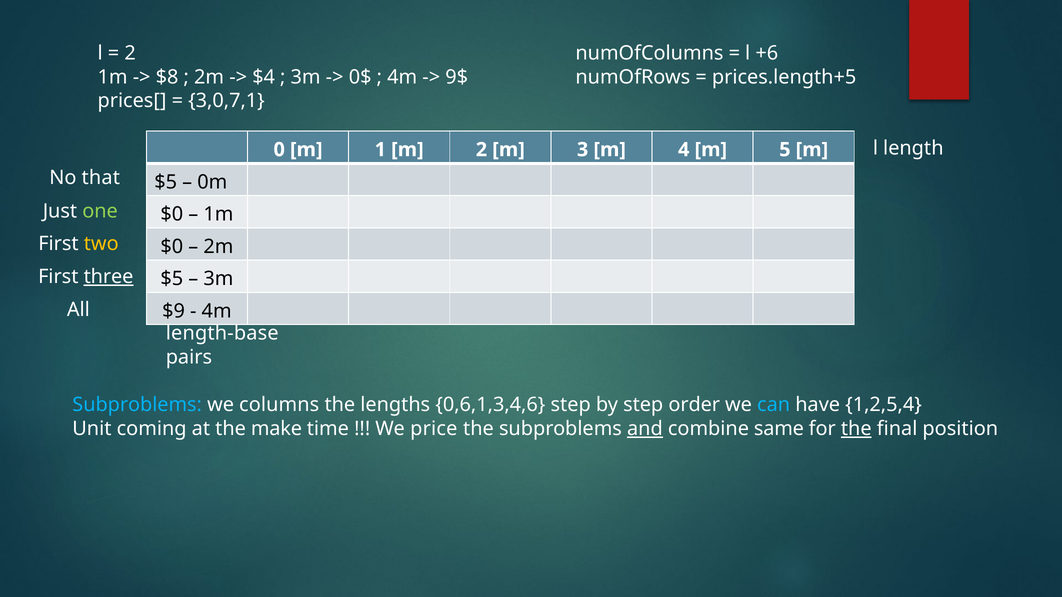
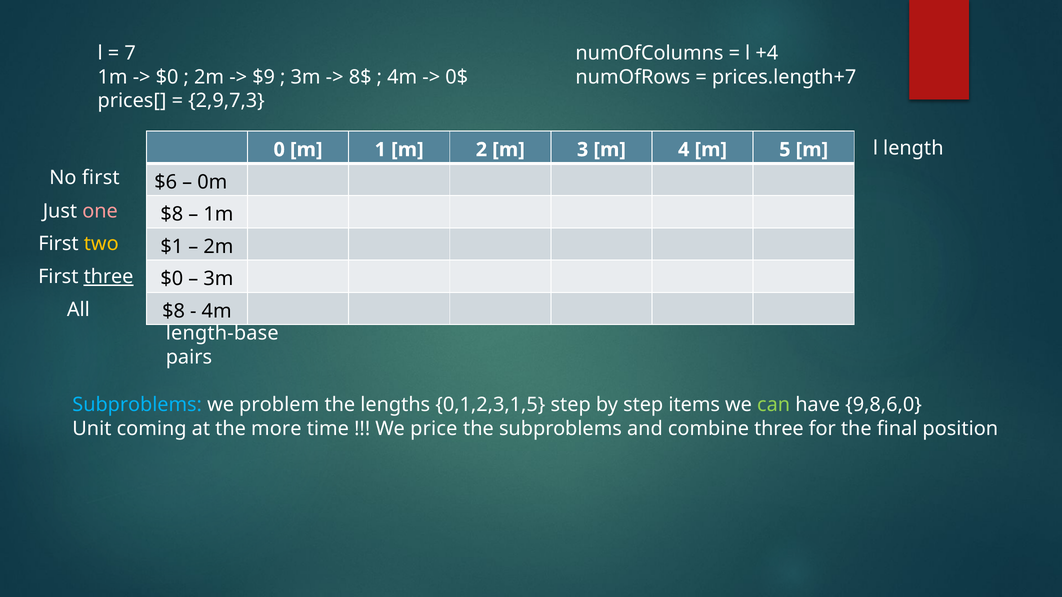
2: 2 -> 7 (130, 53)
+6: +6 -> +4 (767, 53)
$8: $8 -> $0 (167, 77)
$4: $4 -> $9 (264, 77)
0$: 0$ -> 8$ (360, 77)
9$: 9$ -> 0$ (457, 77)
prices.length+5: prices.length+5 -> prices.length+7 (784, 77)
3,0,7,1: 3,0,7,1 -> 2,9,7,3 (226, 101)
No that: that -> first (101, 178)
$5: $5 -> $6 (166, 182)
one colour: light green -> pink (100, 211)
$0: $0 -> $8 (172, 214)
$0: $0 -> $1 (172, 247)
$5: $5 -> $0 (172, 279)
$9: $9 -> $8 (174, 311)
columns: columns -> problem (279, 405)
0,6,1,3,4,6: 0,6,1,3,4,6 -> 0,1,2,3,1,5 (490, 405)
order: order -> items (694, 405)
can colour: light blue -> light green (774, 405)
1,2,5,4: 1,2,5,4 -> 9,8,6,0 (884, 405)
make: make -> more (276, 429)
and underline: present -> none (645, 429)
combine same: same -> three (779, 429)
the underline: present -> none (856, 429)
